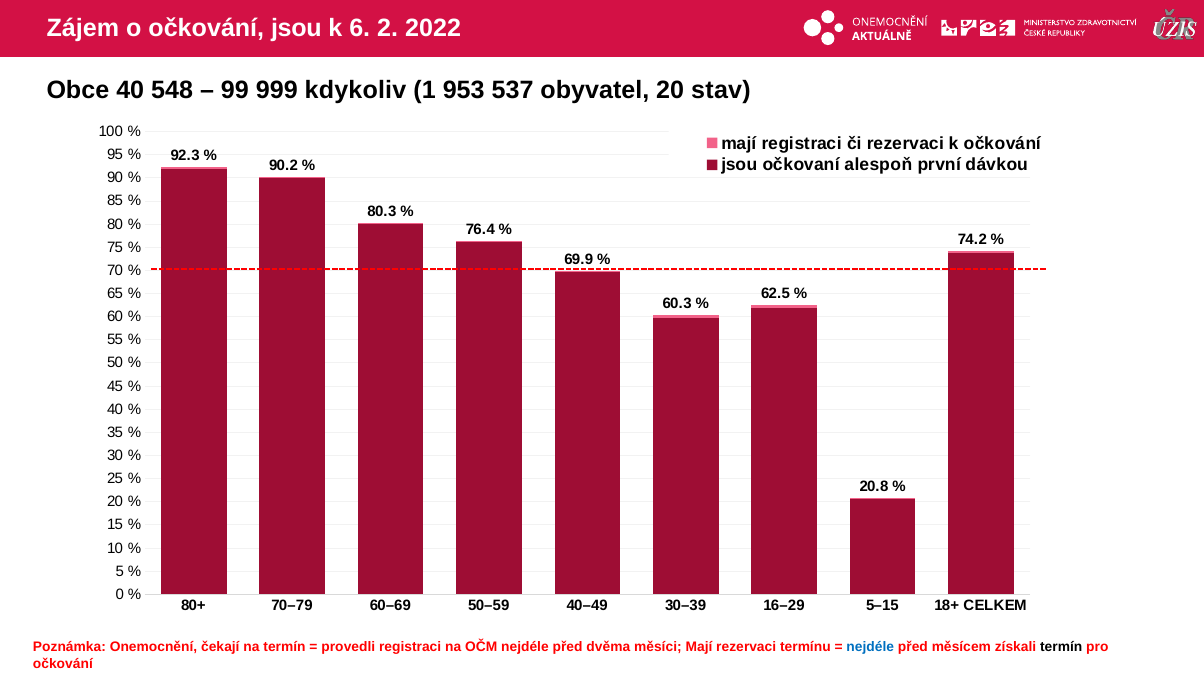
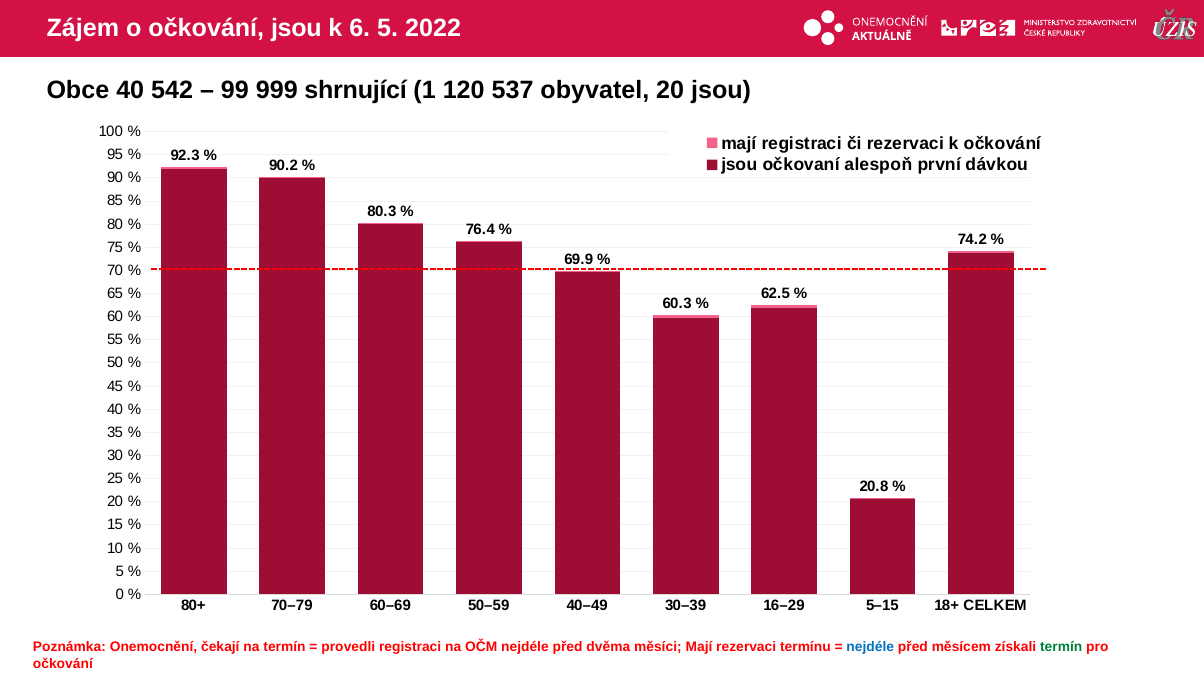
6 2: 2 -> 5 (388, 28)
548: 548 -> 542 (172, 90)
kdykoliv: kdykoliv -> shrnující (356, 90)
953: 953 -> 120 (464, 90)
20 stav: stav -> jsou (721, 90)
termín colour: black -> green (1061, 647)
